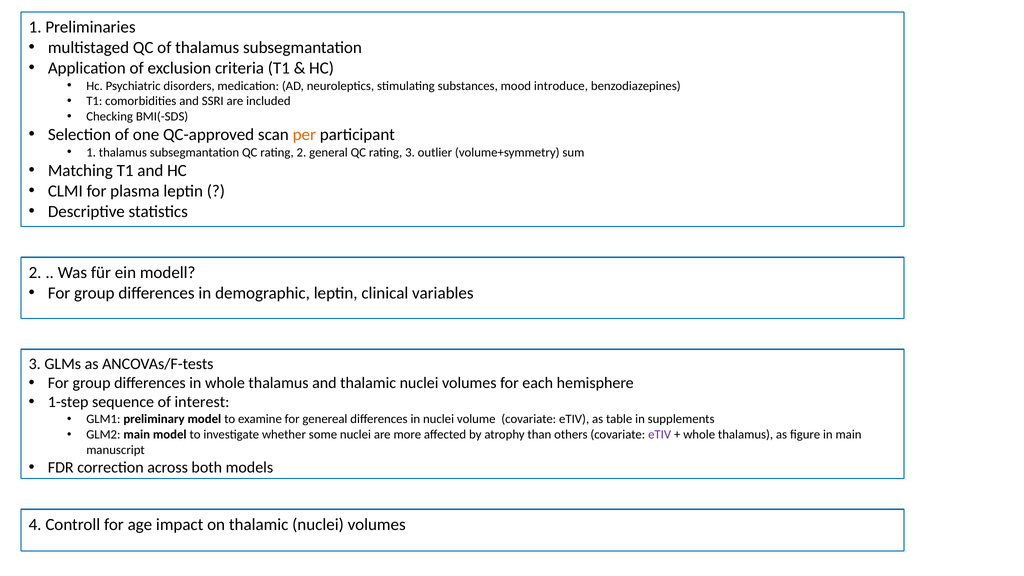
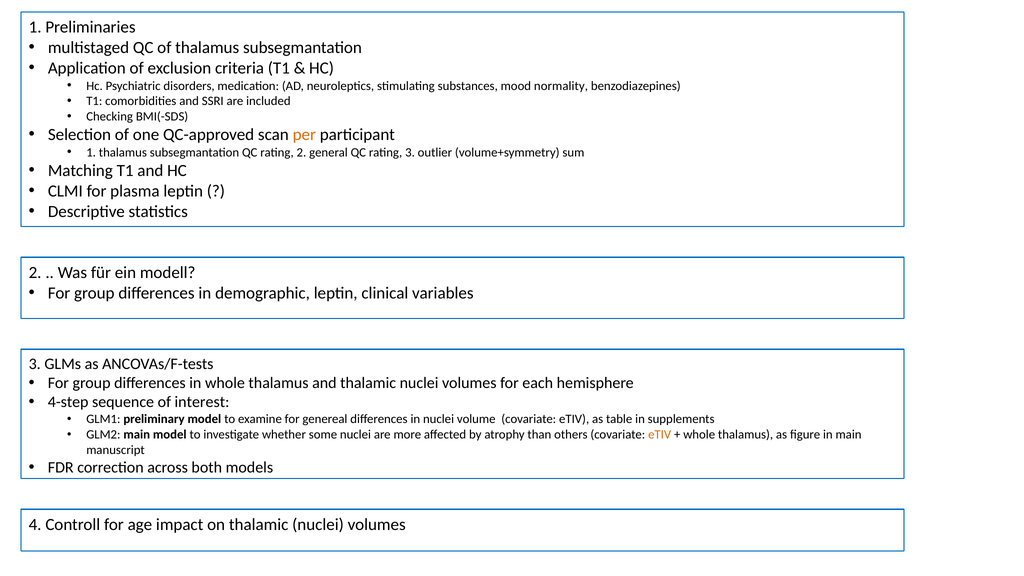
introduce: introduce -> normality (561, 86)
1-step: 1-step -> 4-step (68, 402)
eTIV colour: purple -> orange (660, 435)
